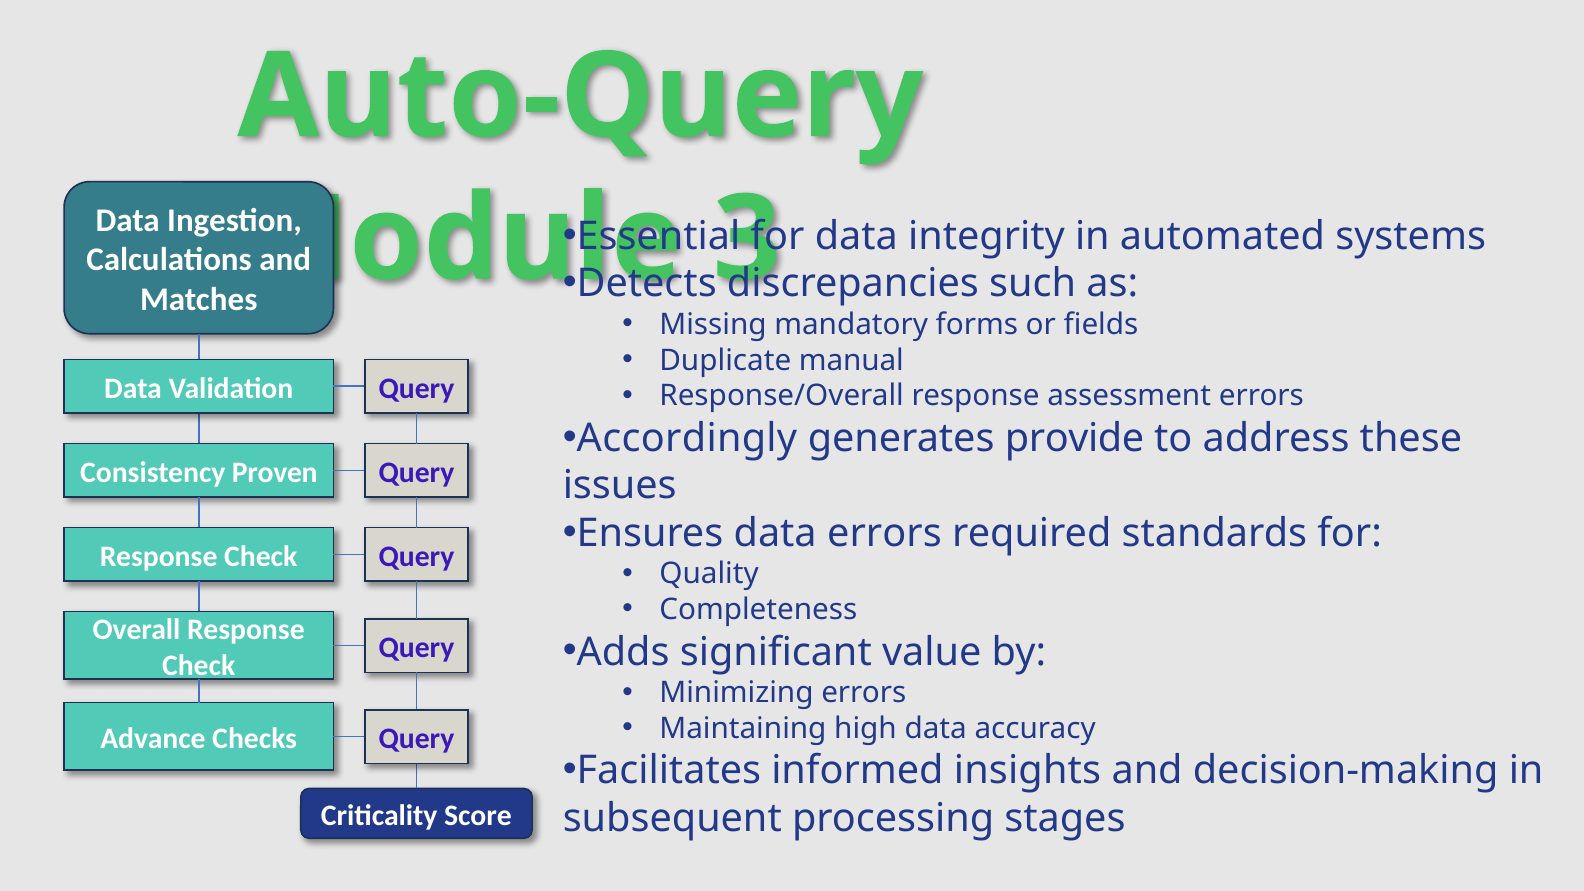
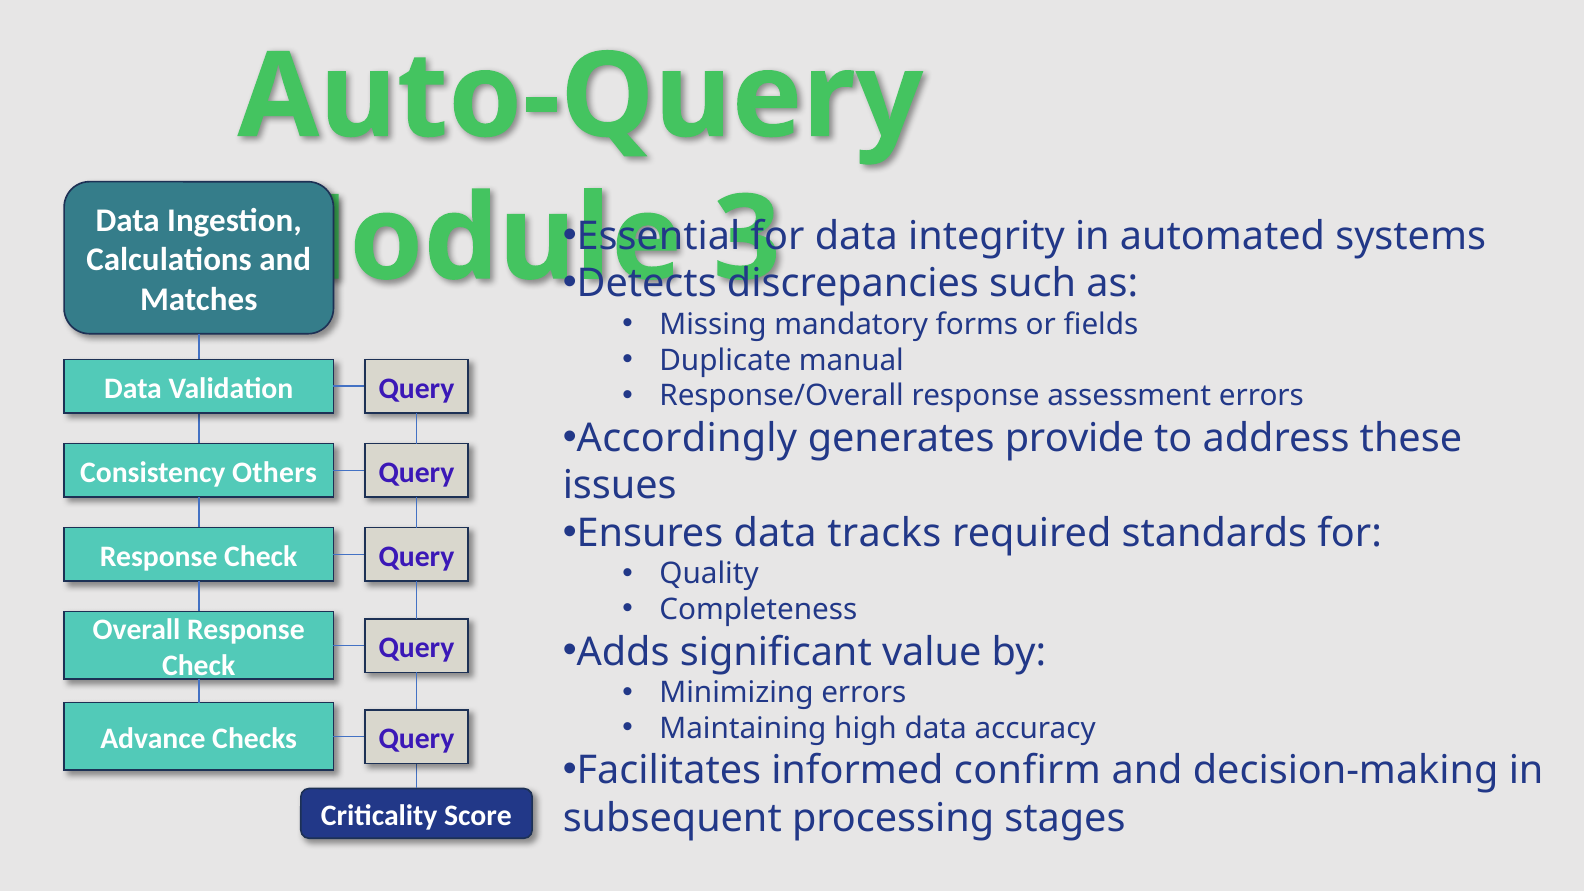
Proven: Proven -> Others (275, 472)
data errors: errors -> tracks (884, 533)
insights: insights -> confirm (1027, 771)
